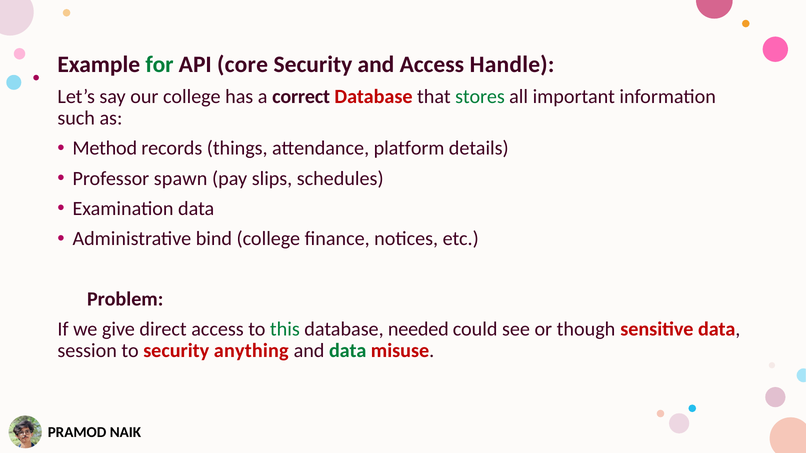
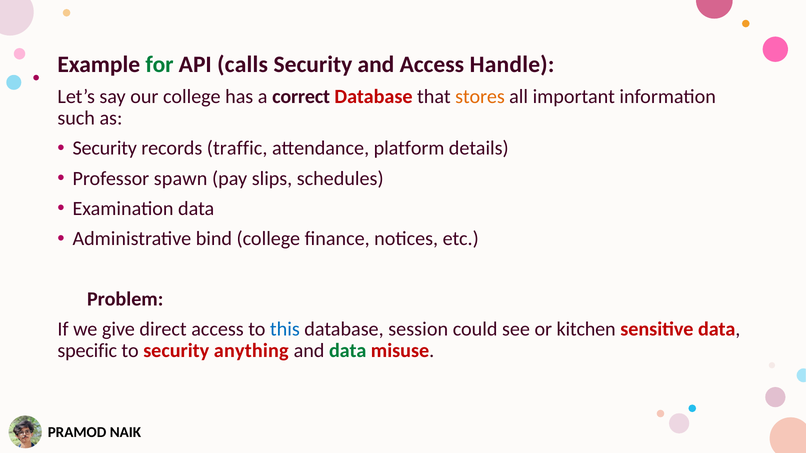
core: core -> calls (243, 65)
stores colour: green -> orange (480, 97)
Method: Method -> Security (105, 148)
things: things -> traffic (237, 148)
this colour: green -> blue (285, 329)
needed: needed -> session (418, 329)
though: though -> kitchen (586, 329)
session: session -> specific (87, 351)
